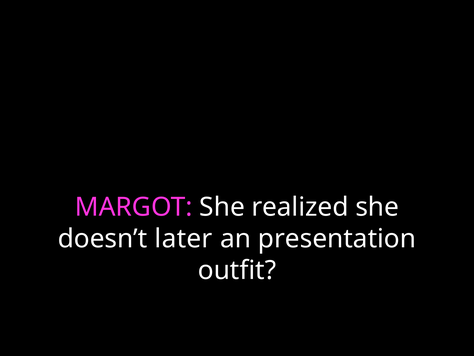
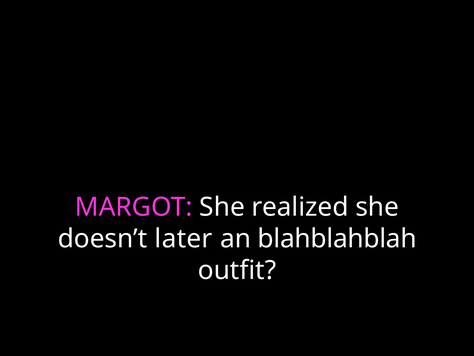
presentation: presentation -> blahblahblah (337, 238)
